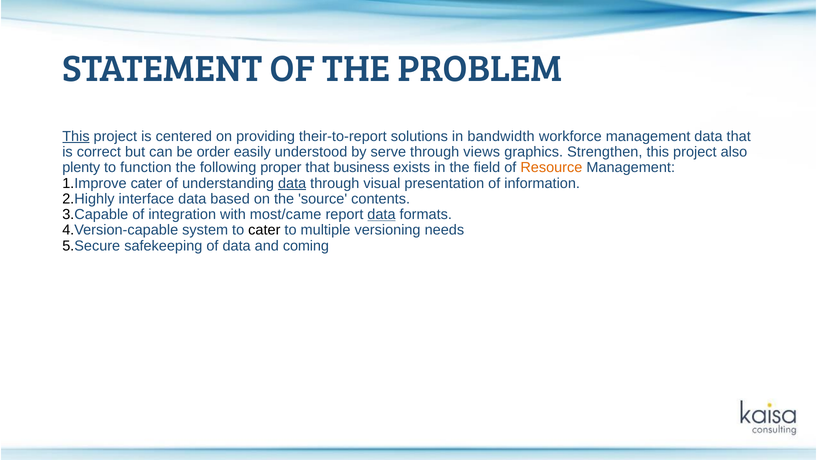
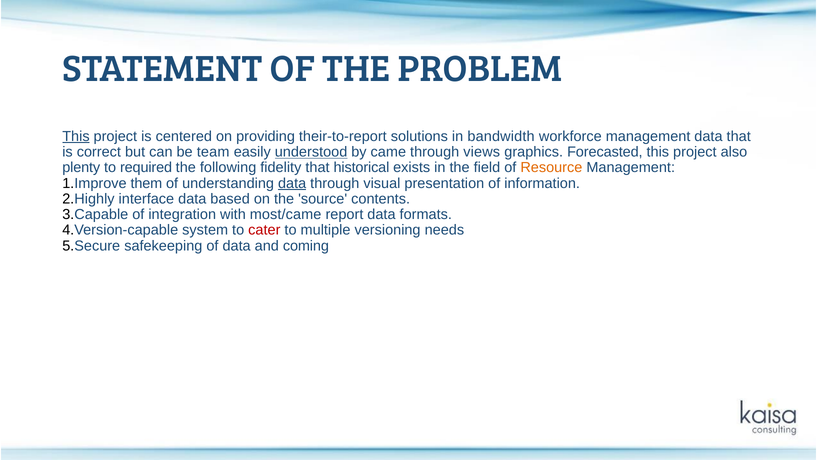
order: order -> team (213, 152)
understood underline: none -> present (311, 152)
serve: serve -> came (388, 152)
Strengthen: Strengthen -> Forecasted (605, 152)
function: function -> required (146, 167)
proper: proper -> fidelity (281, 167)
business: business -> historical (361, 167)
1.Improve cater: cater -> them (146, 183)
data underline: present -> none (381, 214)
cater colour: black -> red (264, 230)
